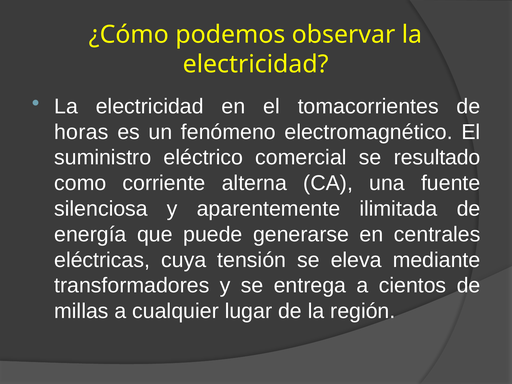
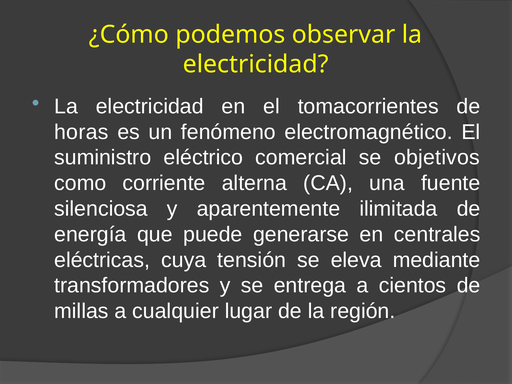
resultado: resultado -> objetivos (437, 158)
